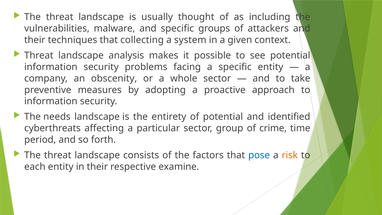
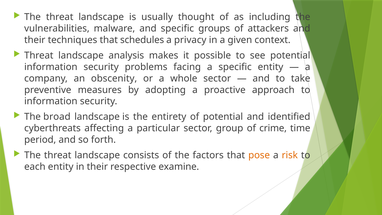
collecting: collecting -> schedules (142, 40)
system: system -> privacy (190, 40)
needs: needs -> broad (57, 117)
pose colour: blue -> orange (259, 155)
